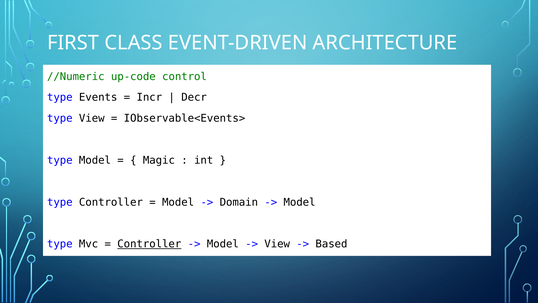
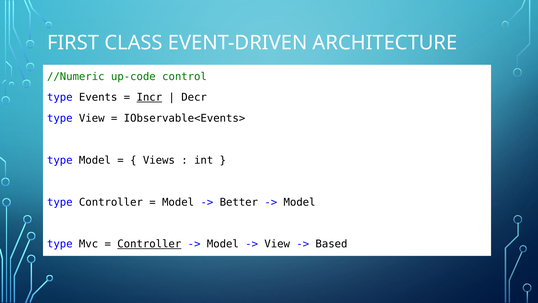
Incr underline: none -> present (149, 97)
Magic: Magic -> Views (159, 160)
Domain: Domain -> Better (239, 202)
